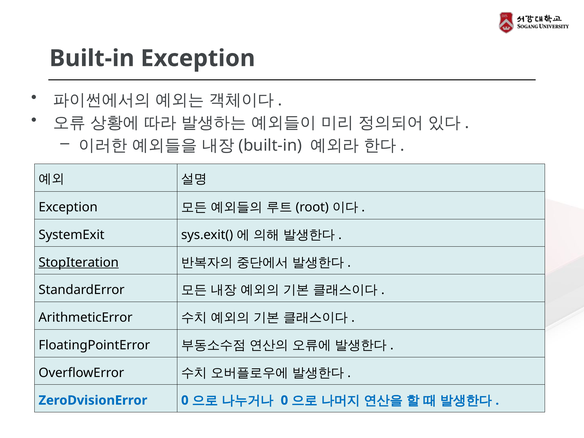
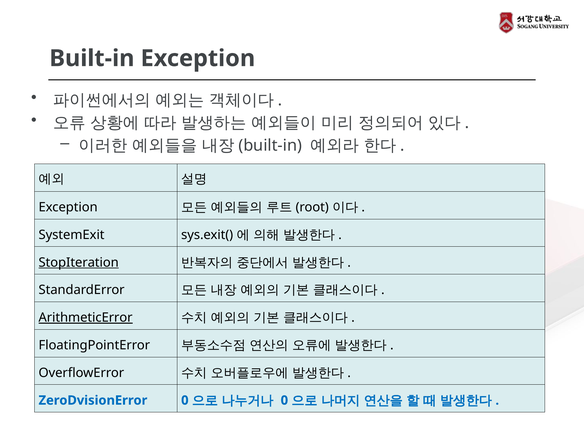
ArithmeticError underline: none -> present (86, 318)
